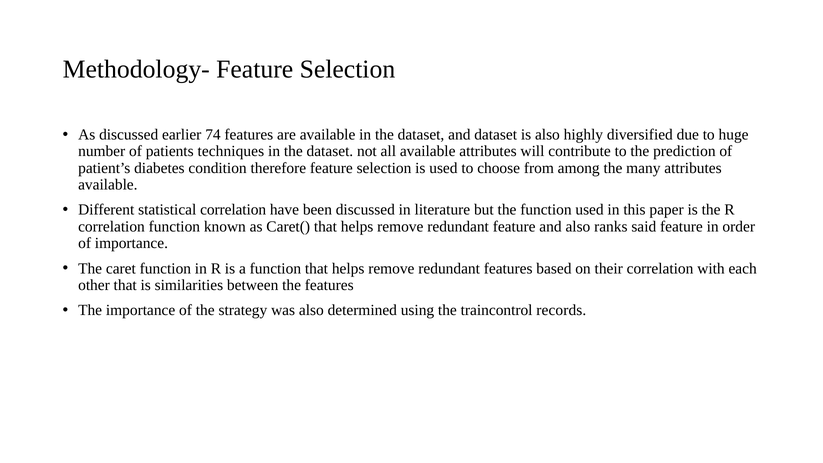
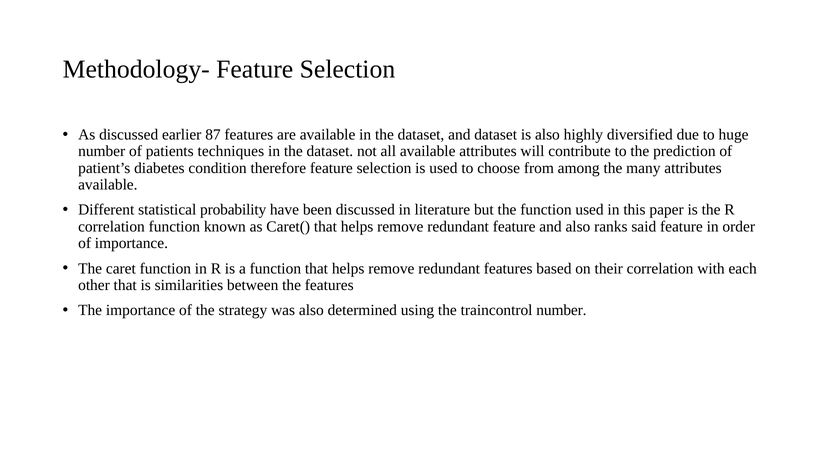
74: 74 -> 87 (213, 135)
statistical correlation: correlation -> probability (233, 210)
traincontrol records: records -> number (561, 310)
